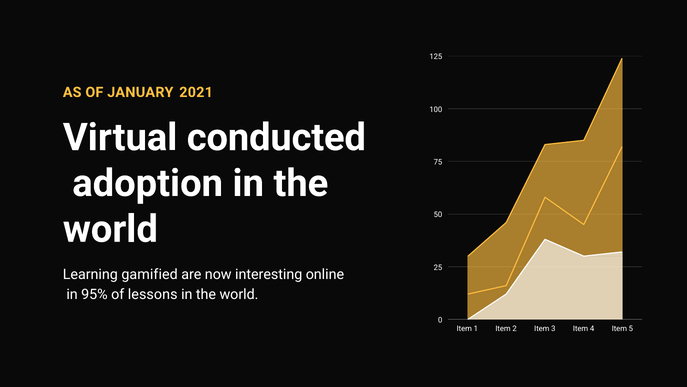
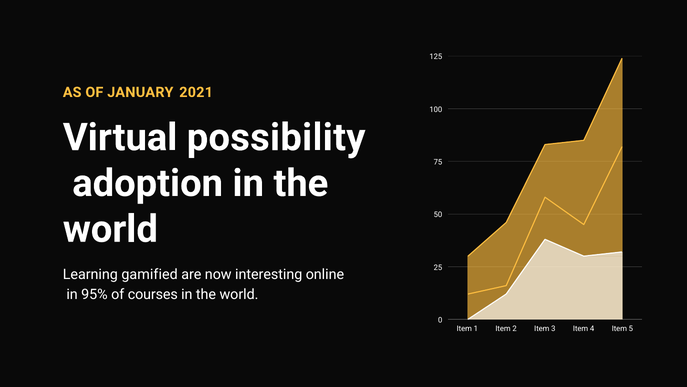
conducted: conducted -> possibility (276, 137)
lessons: lessons -> courses (153, 294)
